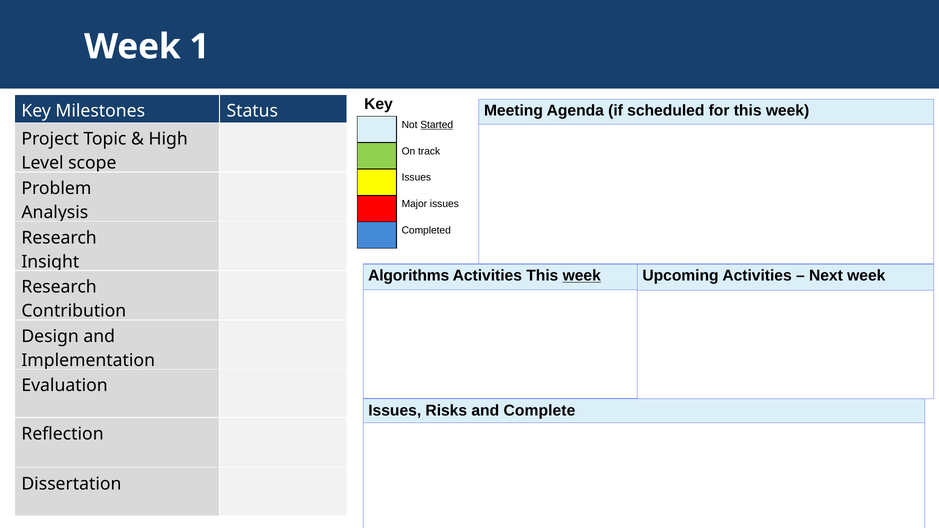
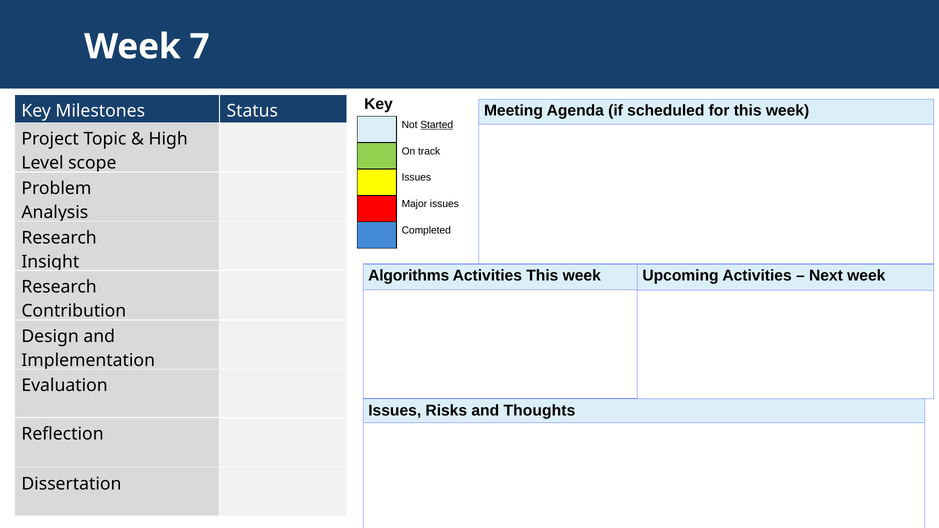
1: 1 -> 7 (200, 47)
week underline: present -> none (582, 276)
Complete: Complete -> Thoughts (539, 411)
